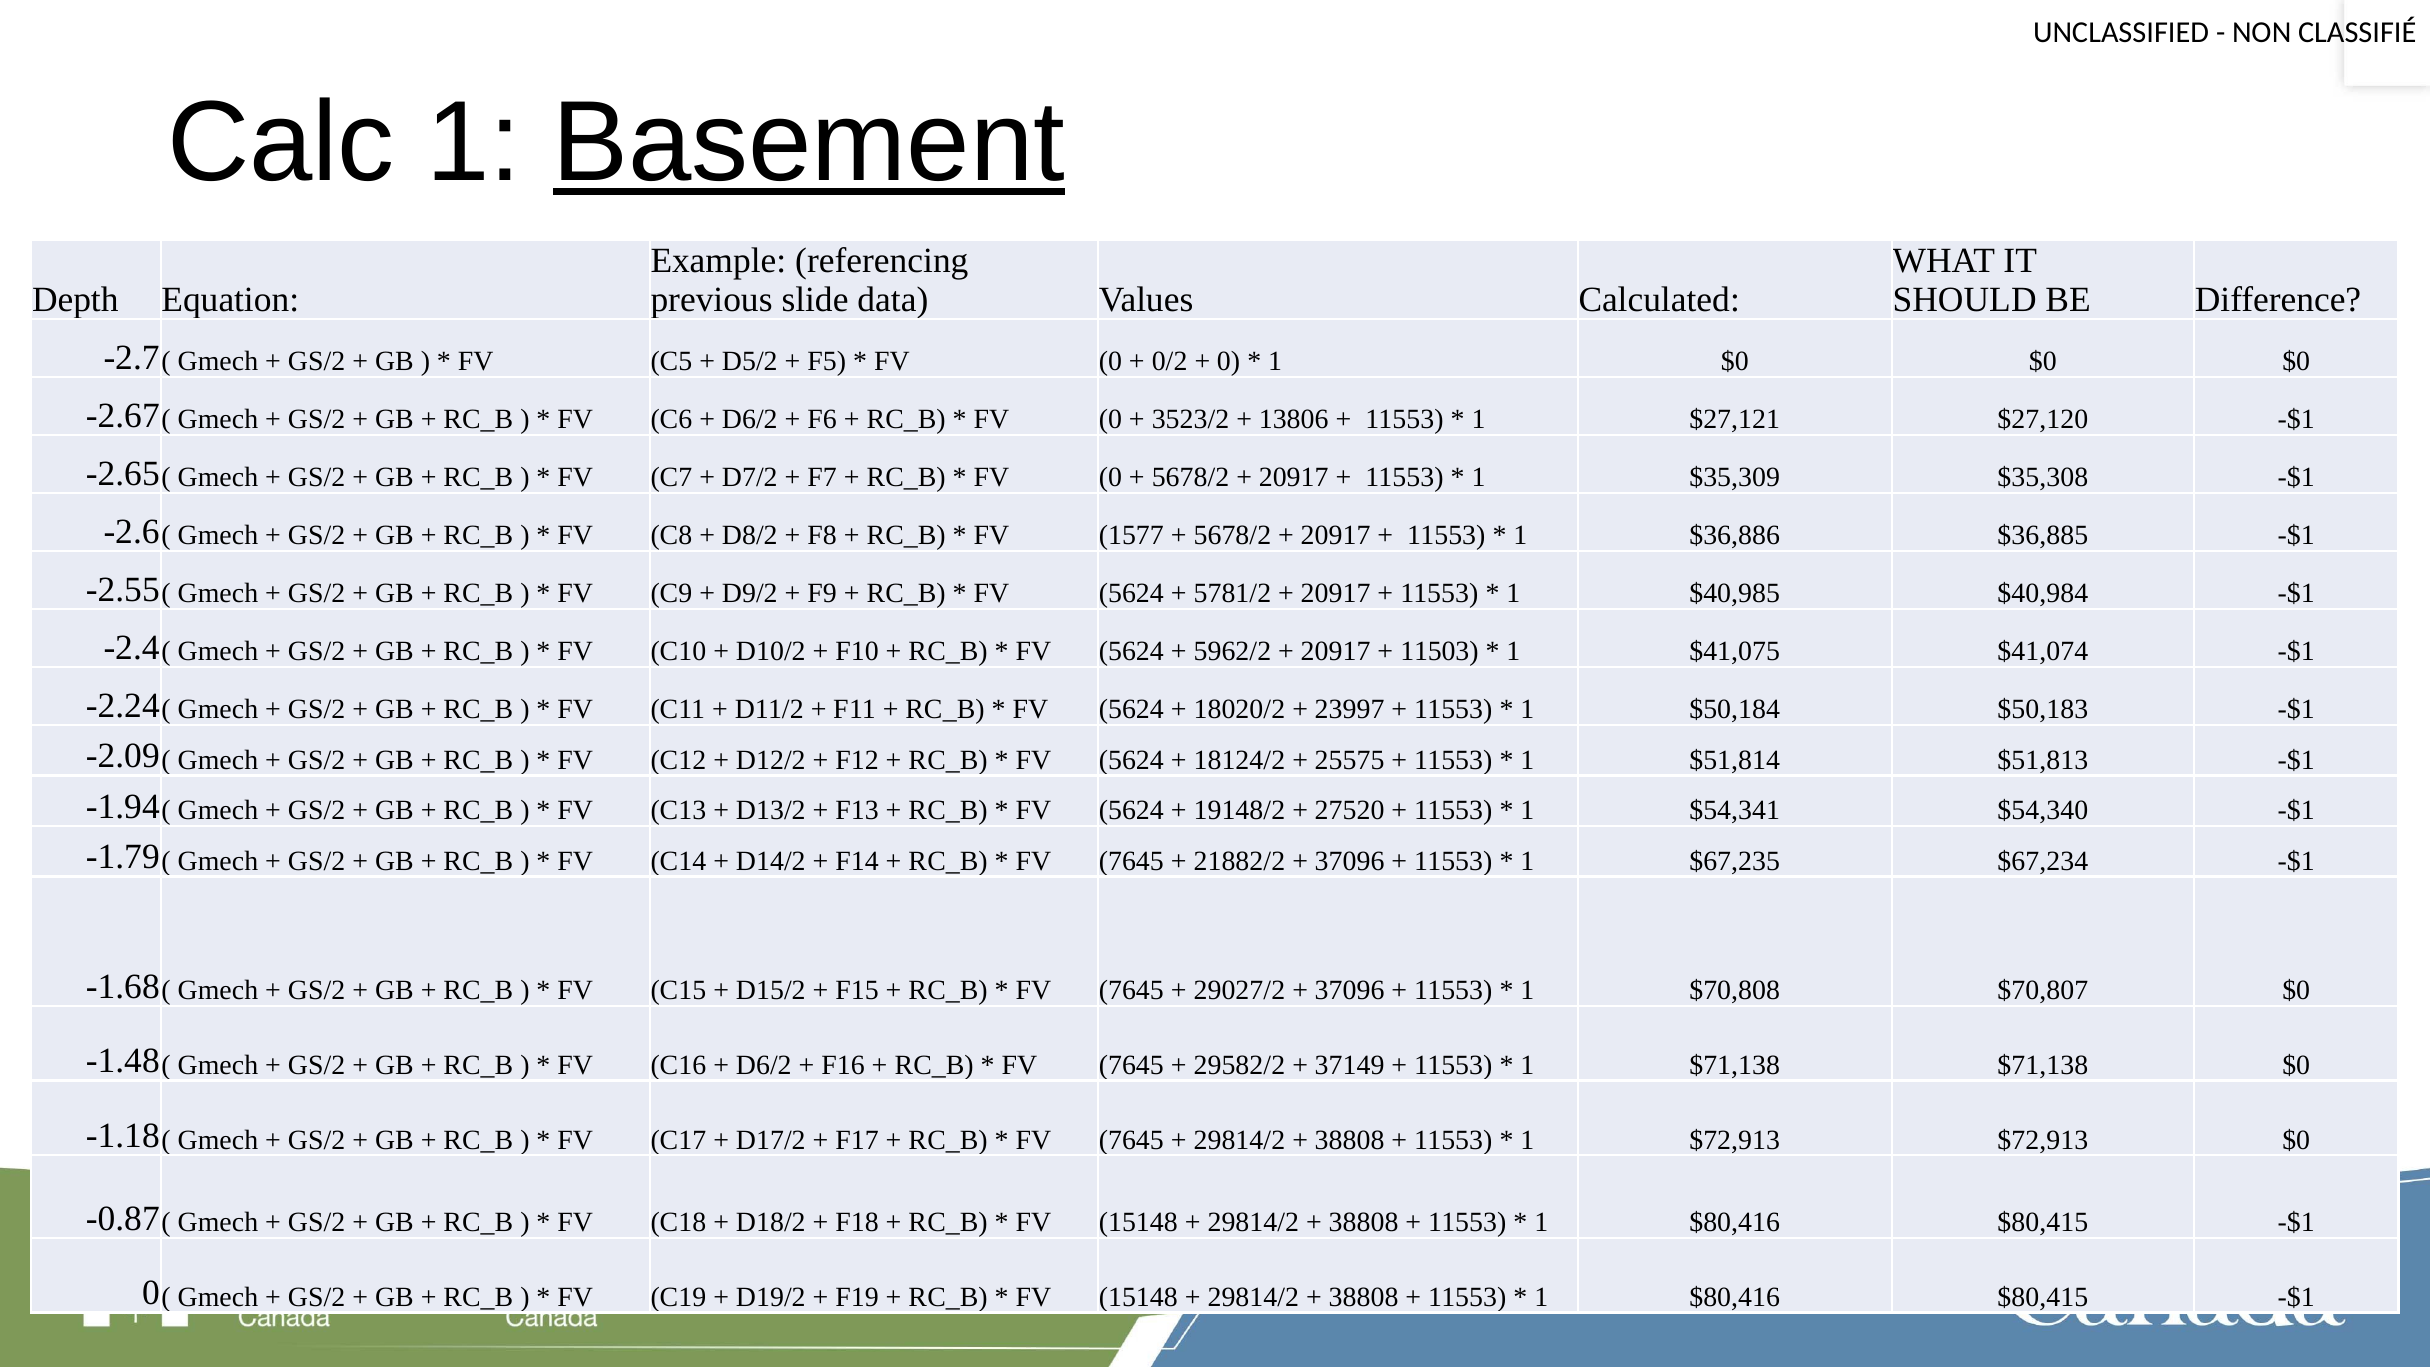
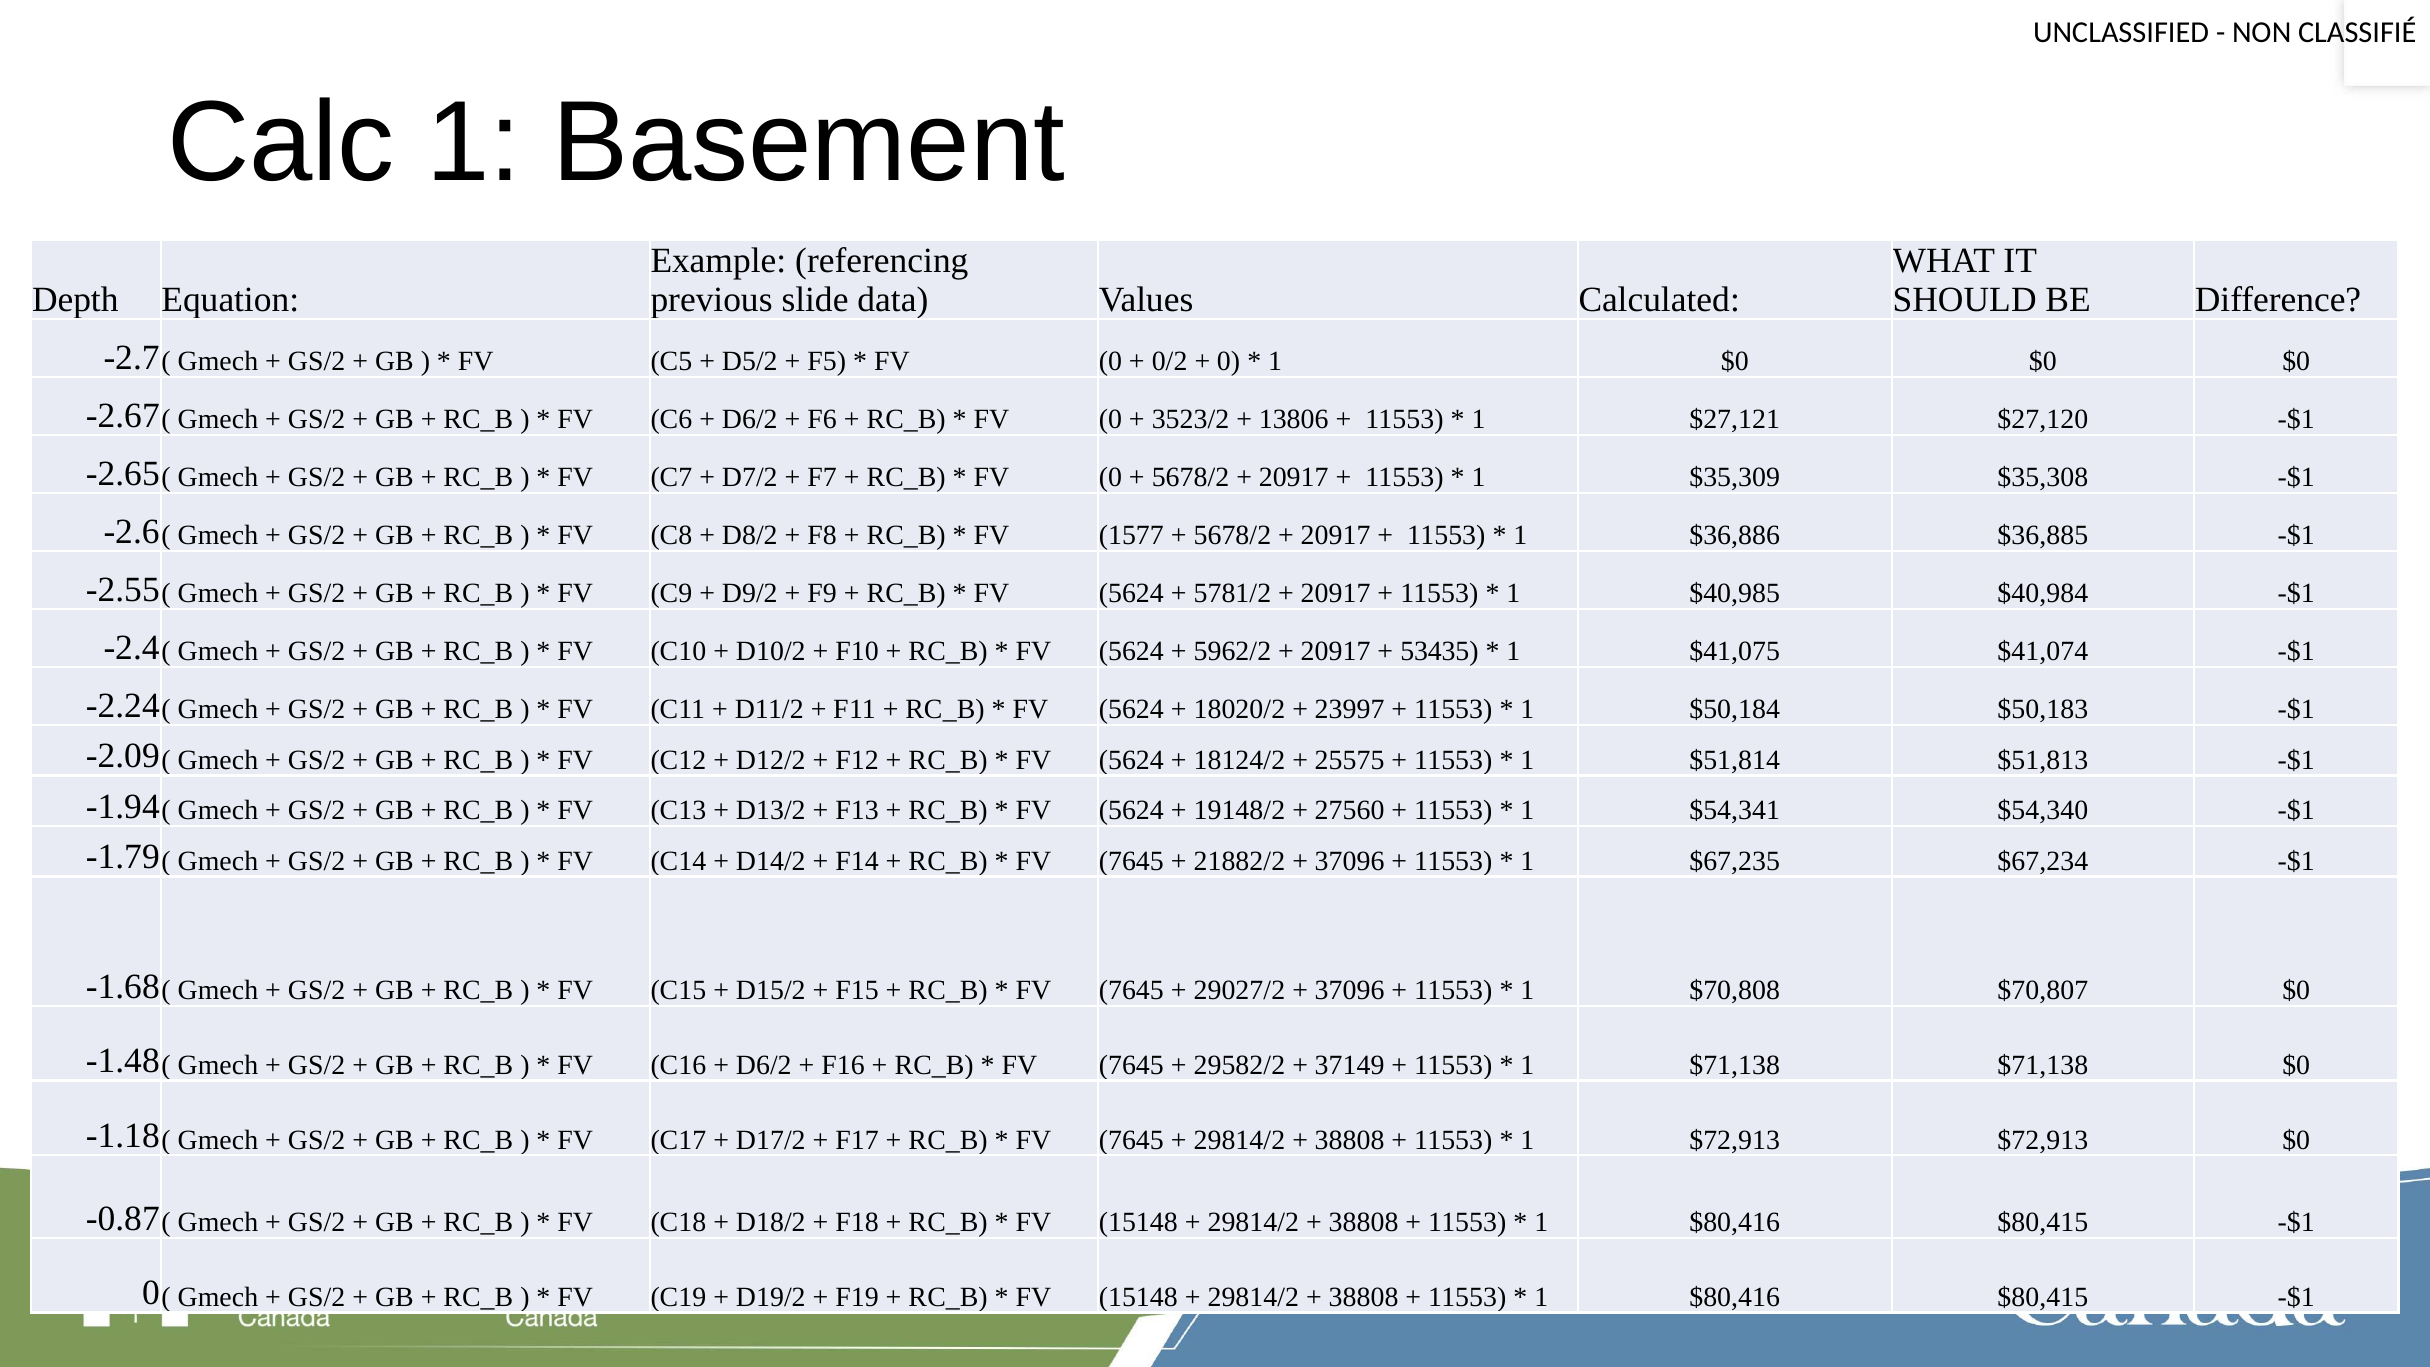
Basement underline: present -> none (809, 143)
11503: 11503 -> 53435 (1439, 652)
27520: 27520 -> 27560 (1350, 811)
